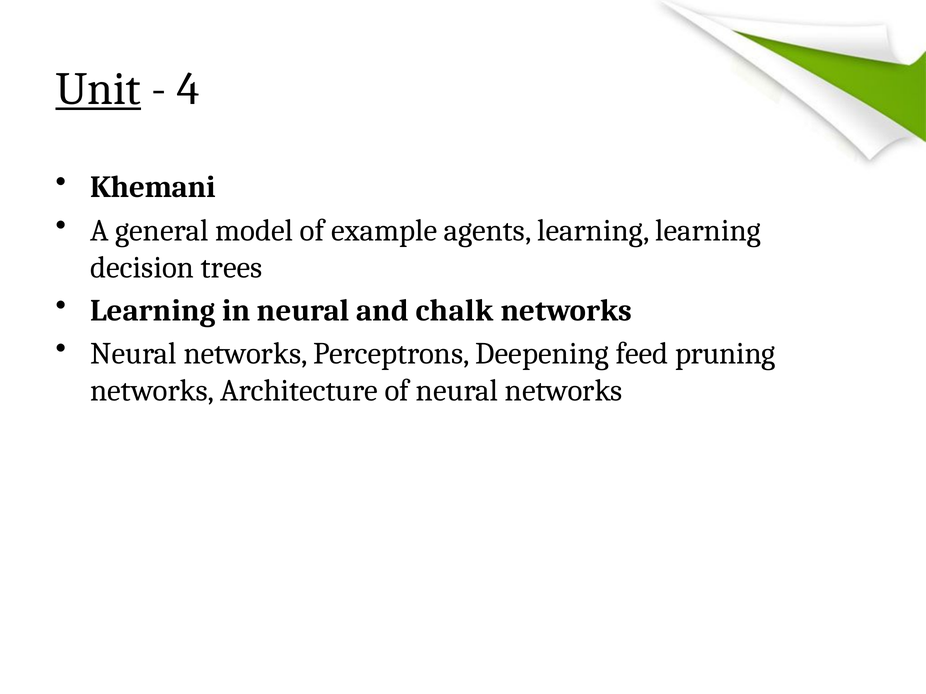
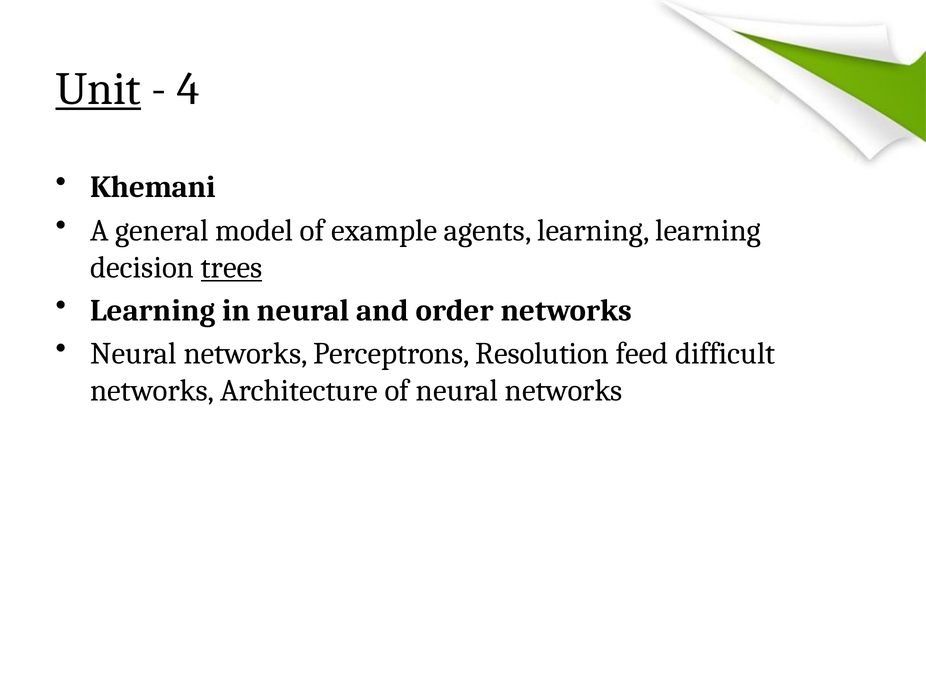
trees underline: none -> present (232, 268)
chalk: chalk -> order (455, 311)
Deepening: Deepening -> Resolution (542, 354)
pruning: pruning -> difficult (725, 354)
